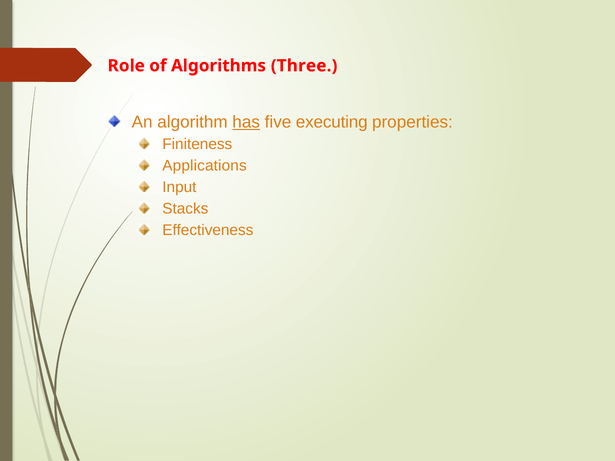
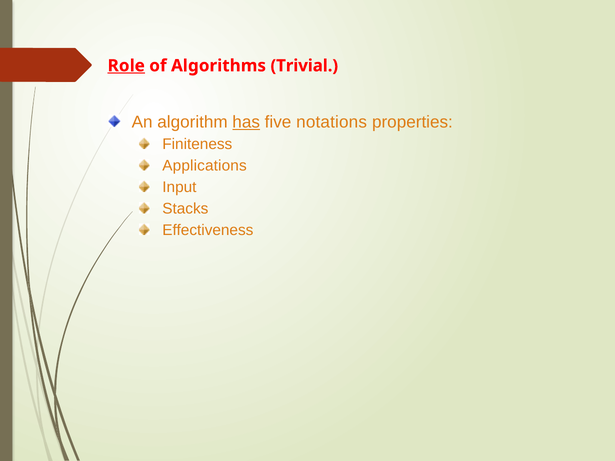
Role underline: none -> present (126, 66)
Three: Three -> Trivial (304, 66)
executing: executing -> notations (332, 122)
